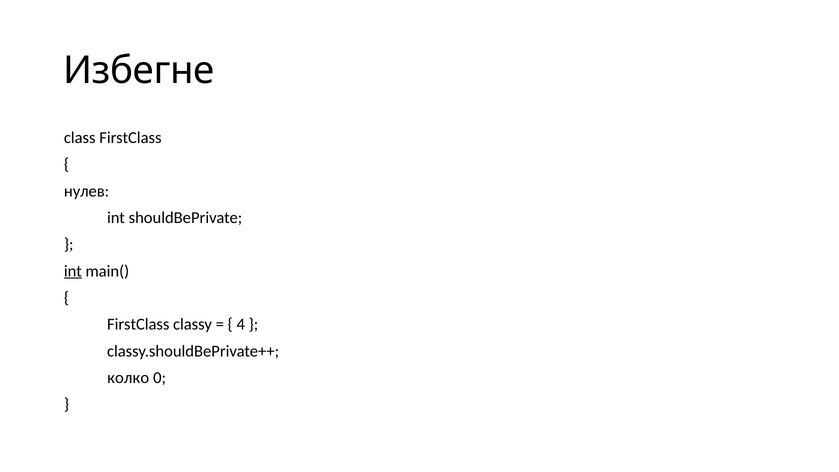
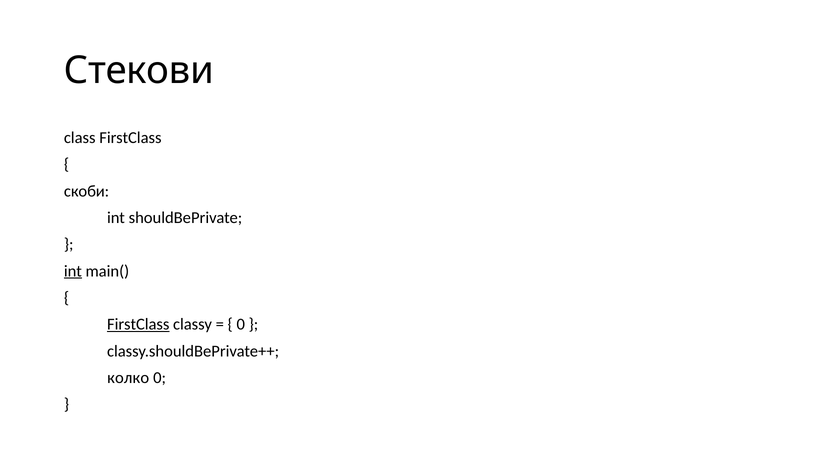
Избегне: Избегне -> Стекови (139, 70)
нулев: нулев -> скоби (87, 191)
FirstClass underline: none -> present (138, 324)
4: 4 -> 0 (241, 324)
